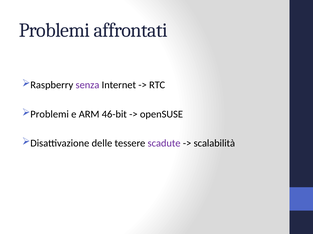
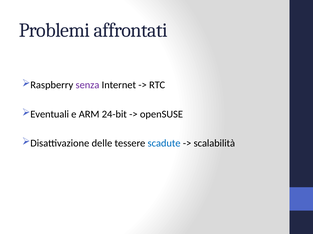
Problemi: Problemi -> Eventuali (50, 114)
46-bit: 46-bit -> 24-bit (114, 114)
scadute colour: purple -> blue (164, 144)
